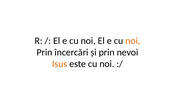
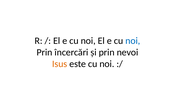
noi colour: orange -> blue (133, 41)
